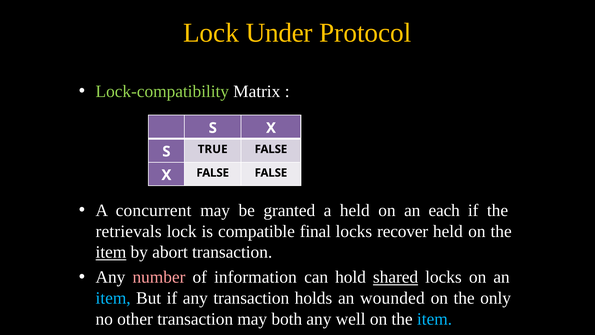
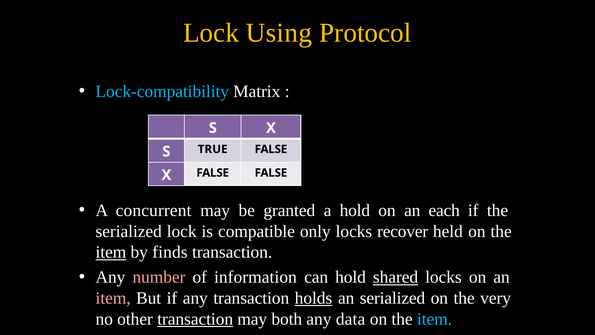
Under: Under -> Using (279, 33)
Lock-compatibility colour: light green -> light blue (162, 91)
a held: held -> hold (355, 210)
retrievals: retrievals -> serialized (129, 231)
final: final -> only (315, 231)
abort: abort -> finds (170, 252)
item colour: light blue -> pink (113, 298)
holds underline: none -> present (313, 298)
an wounded: wounded -> serialized (392, 298)
only: only -> very (496, 298)
transaction underline: none -> present (195, 319)
well: well -> data (351, 319)
